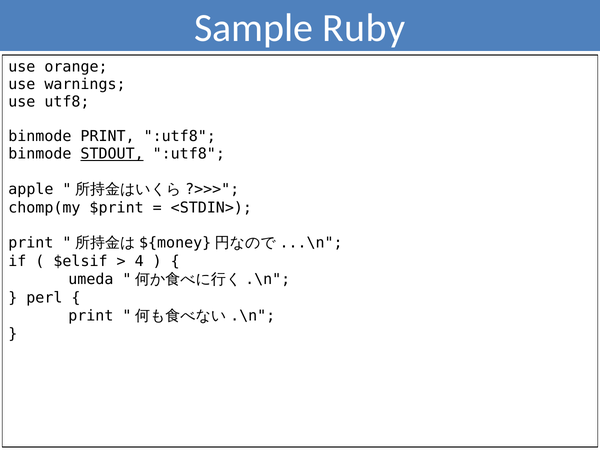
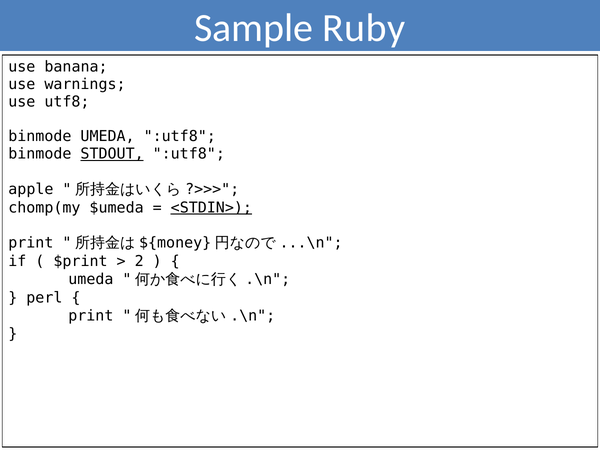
orange: orange -> banana (76, 67)
binmode PRINT: PRINT -> UMEDA (108, 136)
$print: $print -> $umeda (117, 208)
<STDIN> underline: none -> present (211, 208)
$elsif: $elsif -> $print (81, 261)
4: 4 -> 2 (139, 261)
